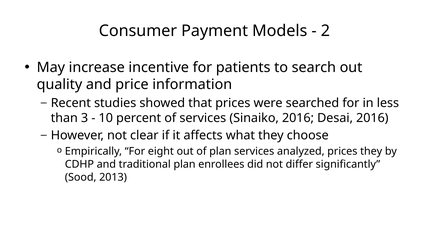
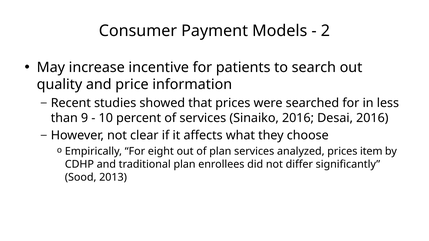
3: 3 -> 9 (85, 118)
prices they: they -> item (371, 152)
